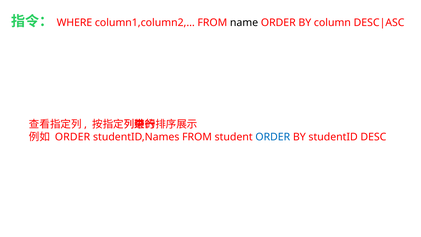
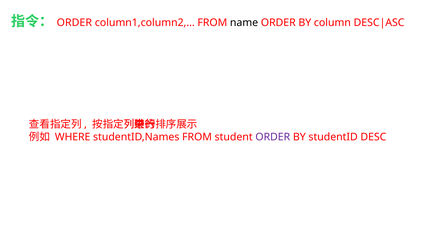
WHERE: WHERE -> ORDER (74, 23)
ORDER: ORDER -> WHERE (73, 137)
ORDER colour: blue -> purple (273, 137)
